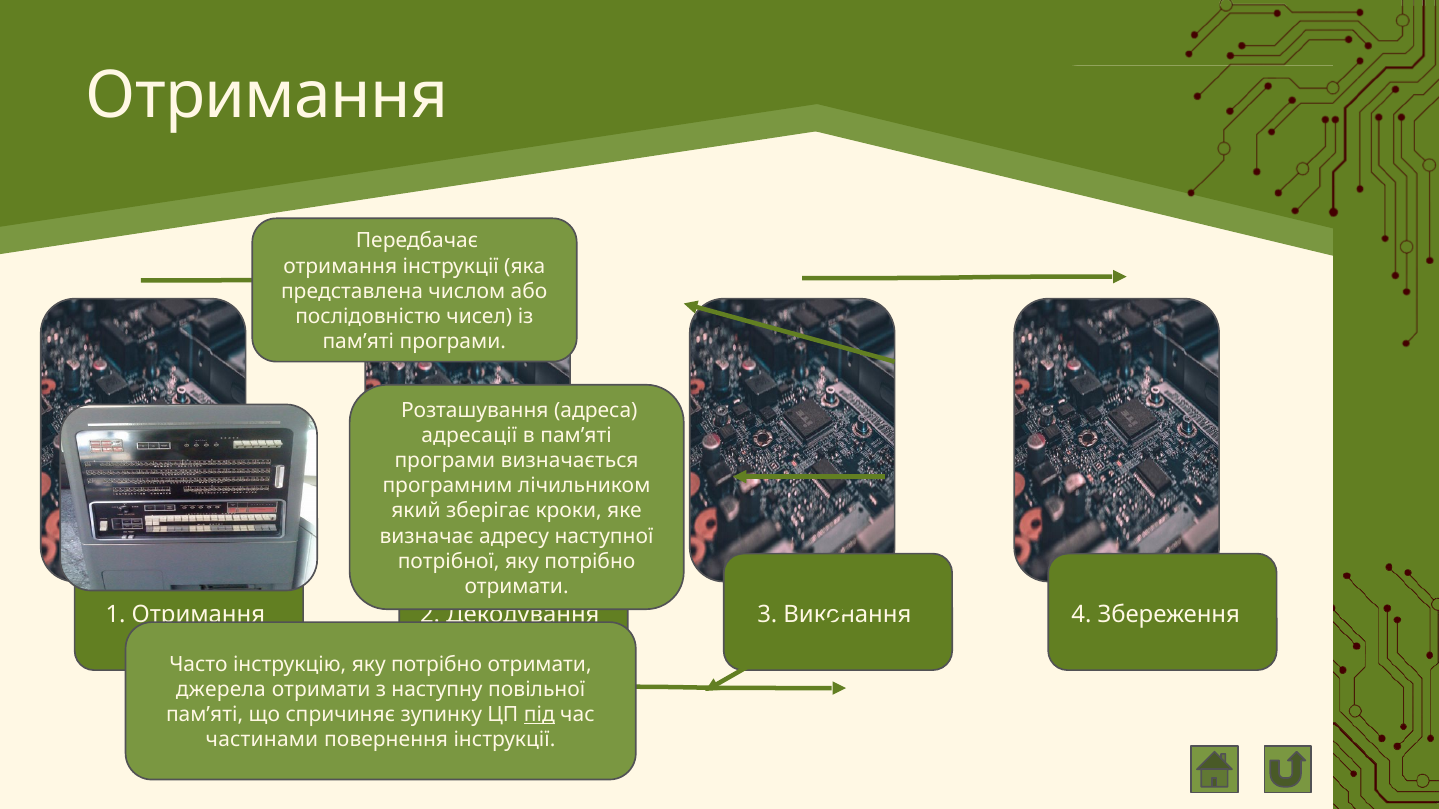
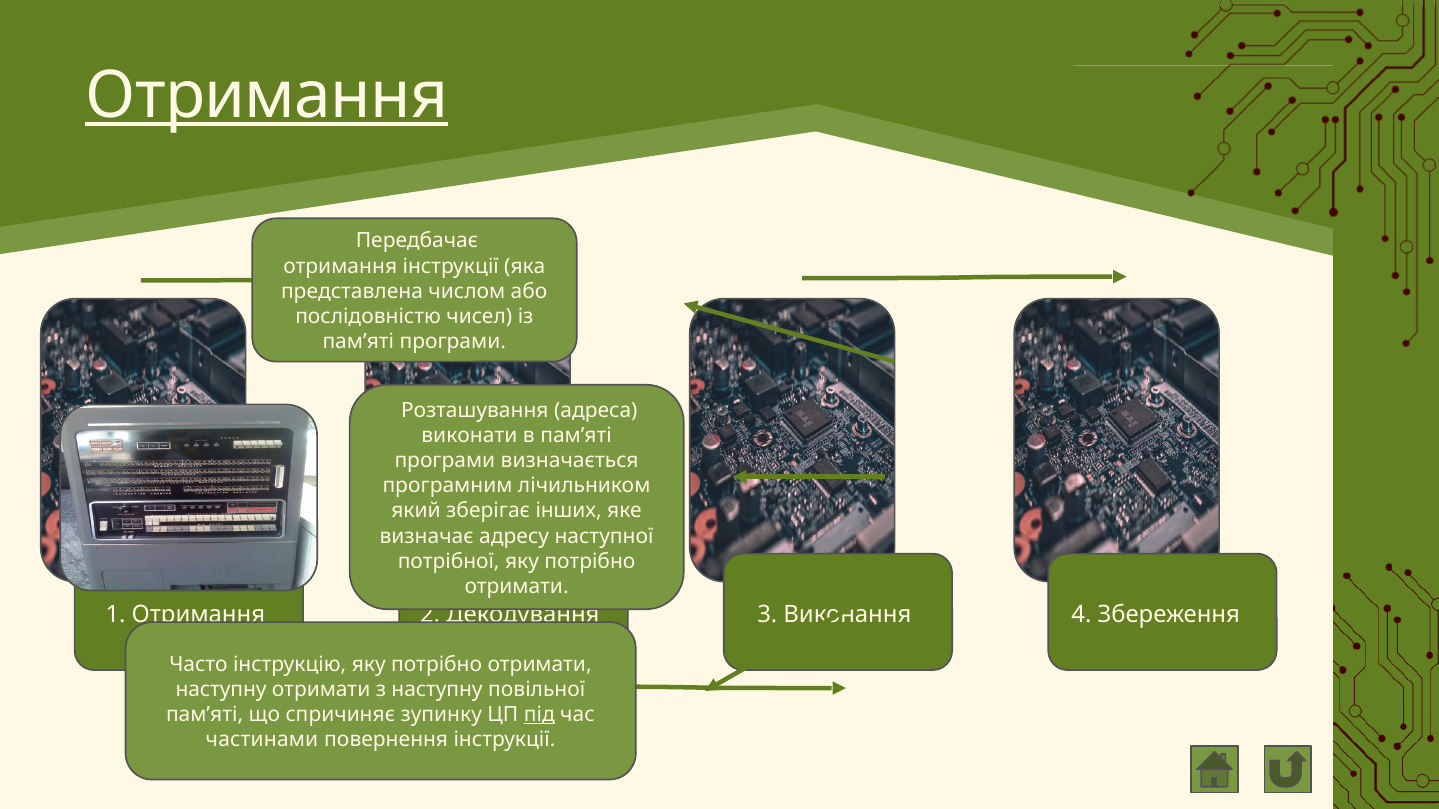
Отримання underline: none -> present (267, 95)
адресації: адресації -> виконати (469, 436)
кроки: кроки -> інших (569, 511)
джерела: джерела -> наступну (221, 690)
